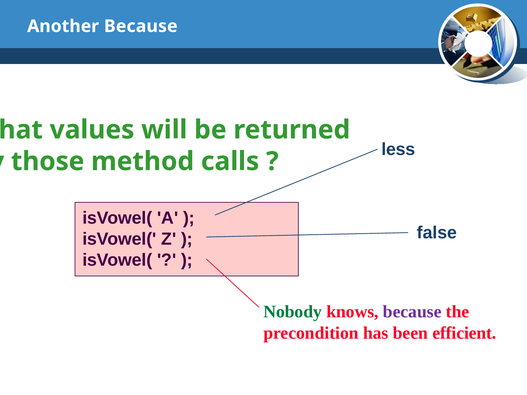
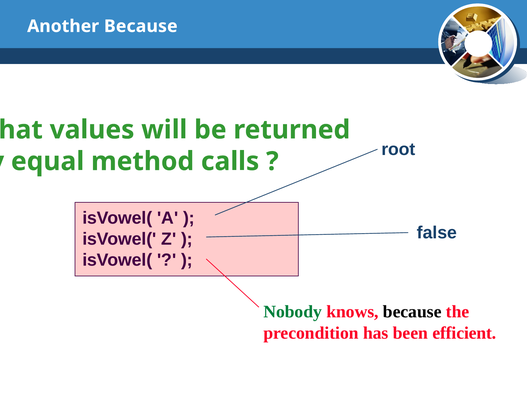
less: less -> root (398, 150)
those: those -> equal (48, 162)
because colour: purple -> black (412, 312)
